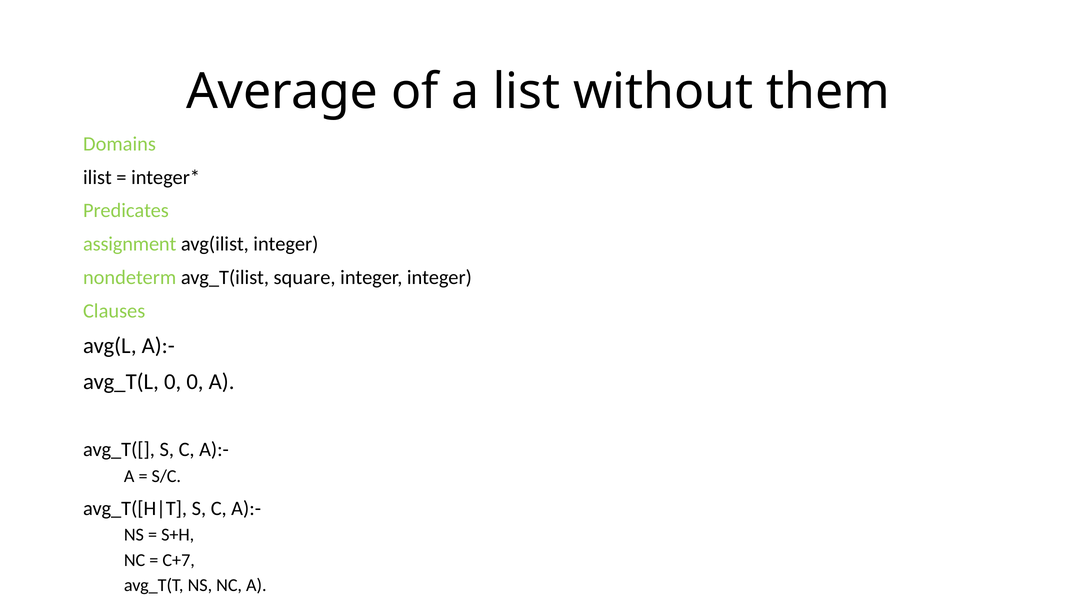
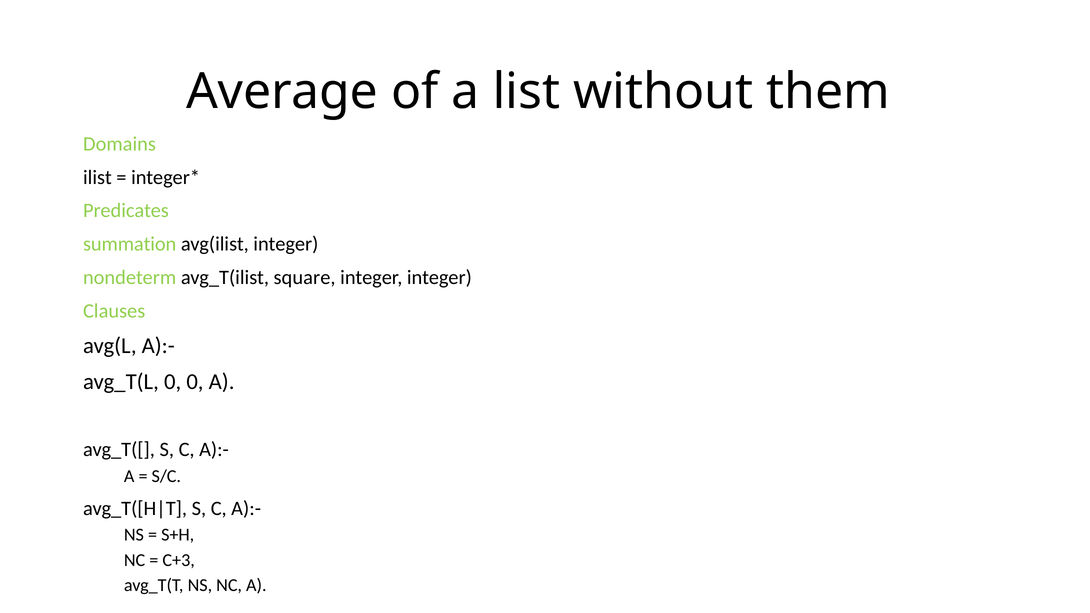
assignment: assignment -> summation (130, 244)
C+7: C+7 -> C+3 (179, 560)
